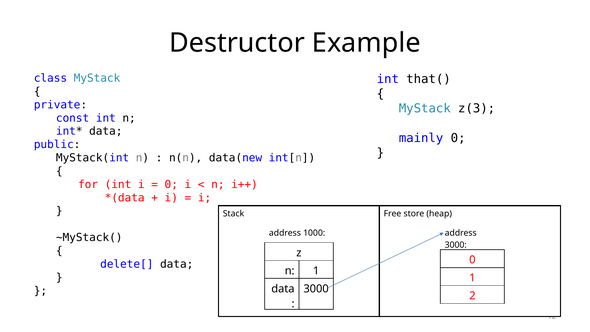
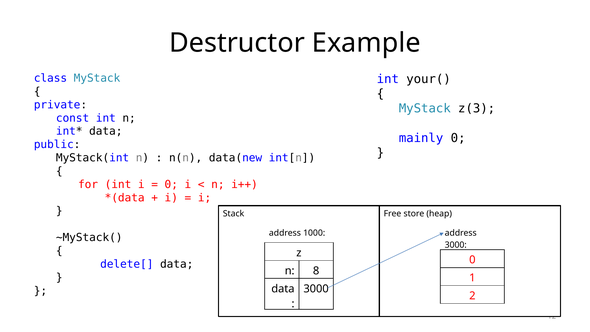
that(: that( -> your( (429, 79)
n 1: 1 -> 8 (316, 271)
